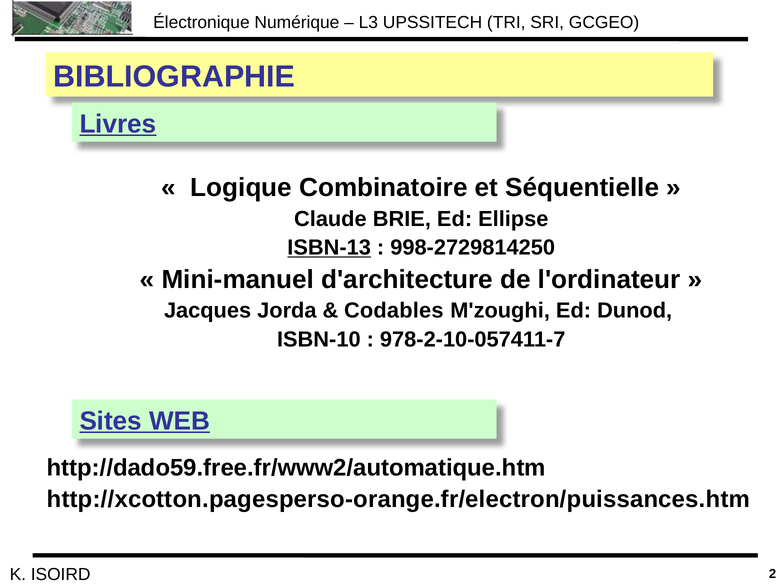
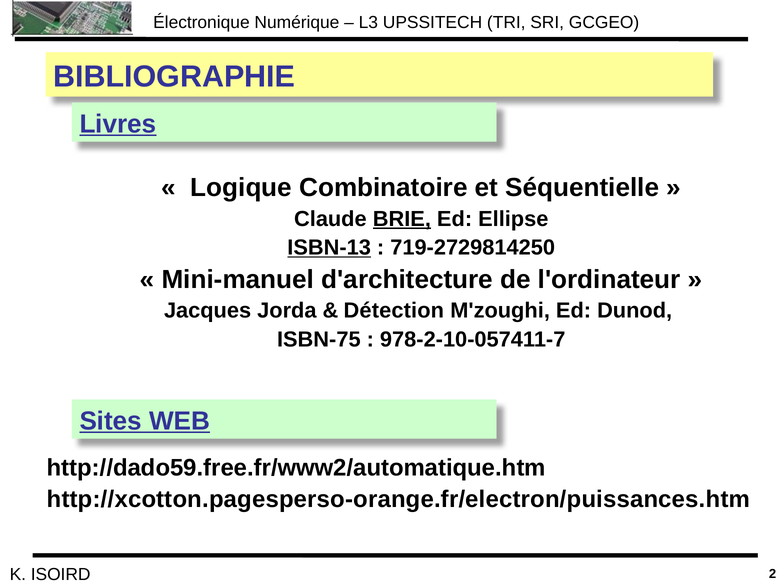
BRIE underline: none -> present (402, 219)
998-2729814250: 998-2729814250 -> 719-2729814250 (473, 248)
Codables: Codables -> Détection (394, 311)
ISBN-10: ISBN-10 -> ISBN-75 (319, 340)
